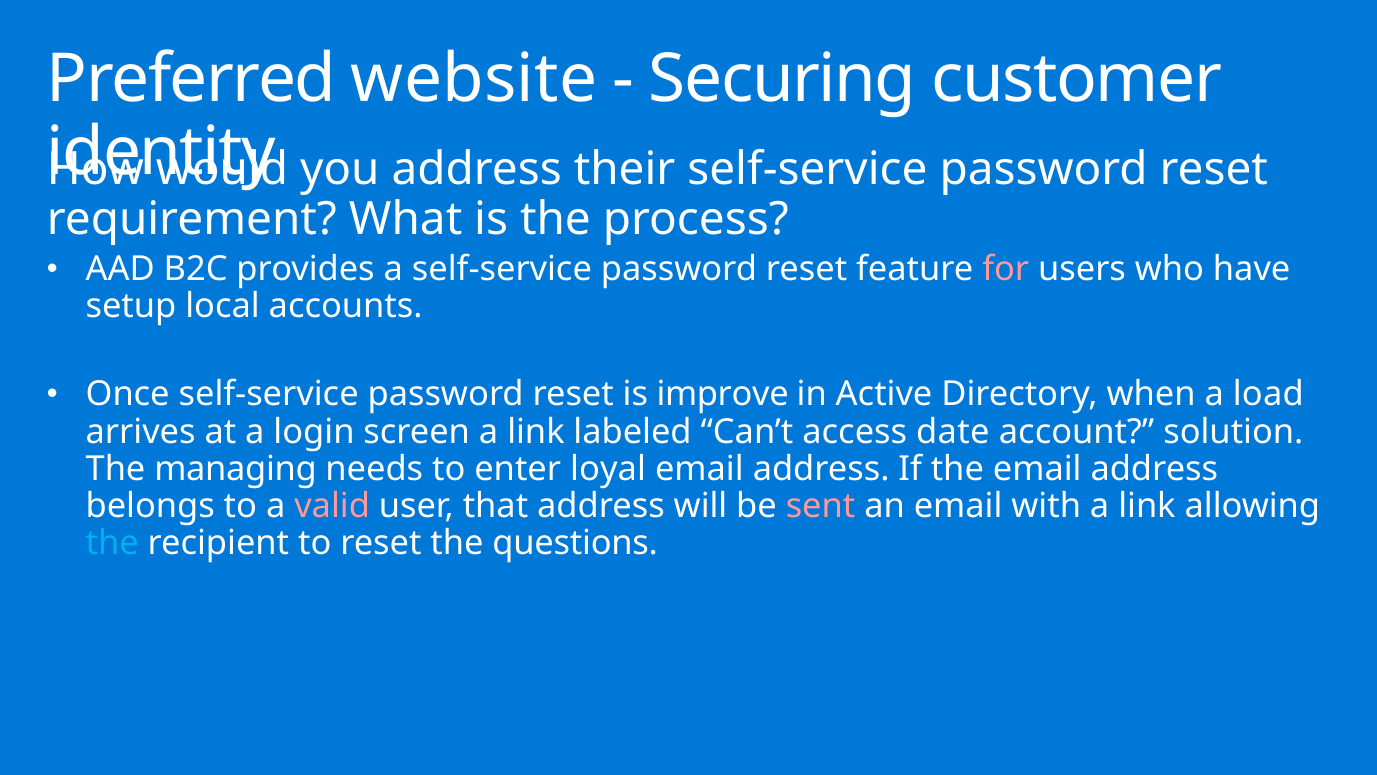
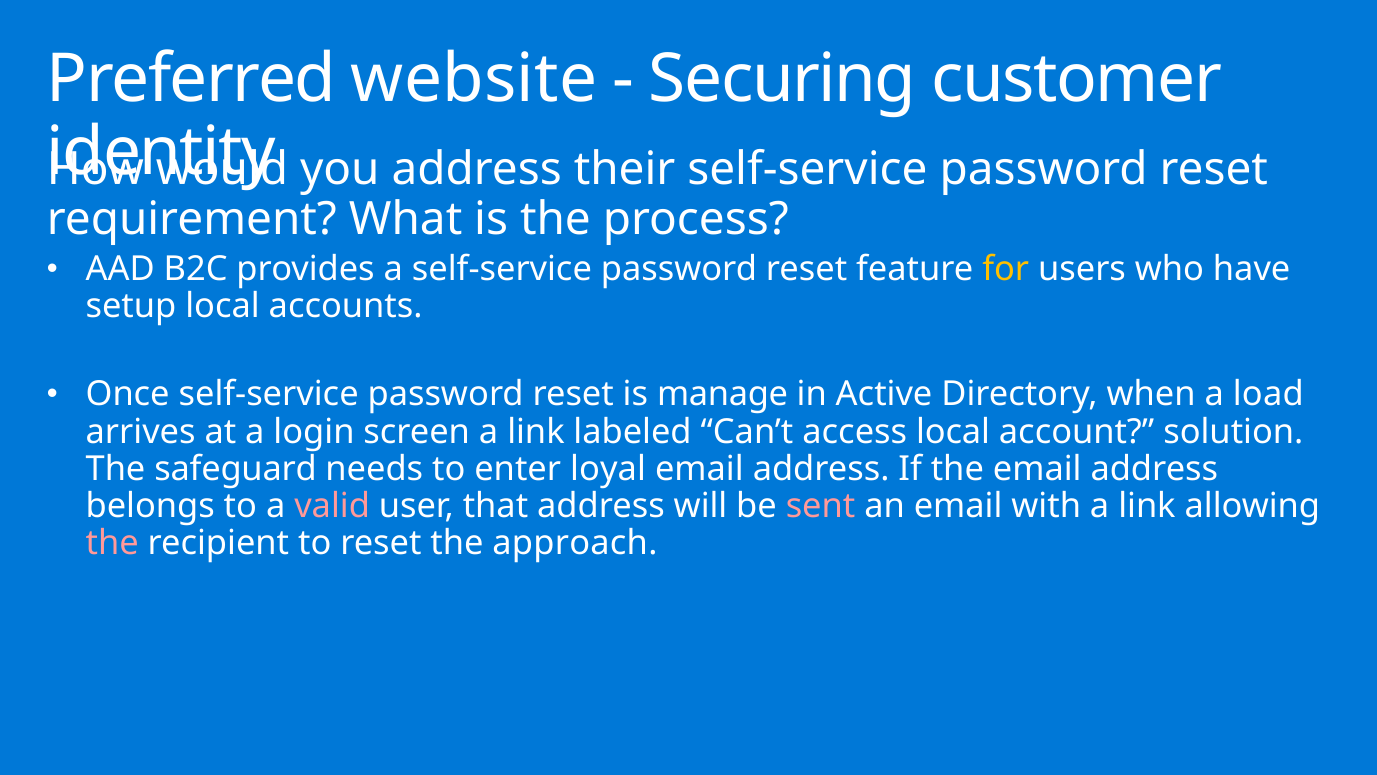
for colour: pink -> yellow (1006, 269)
improve: improve -> manage (723, 394)
access date: date -> local (953, 431)
managing: managing -> safeguard (236, 469)
the colour: light blue -> pink (112, 543)
questions: questions -> approach (575, 543)
